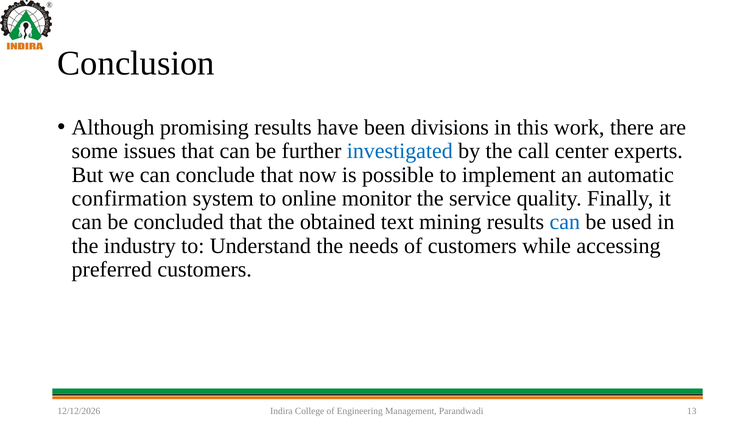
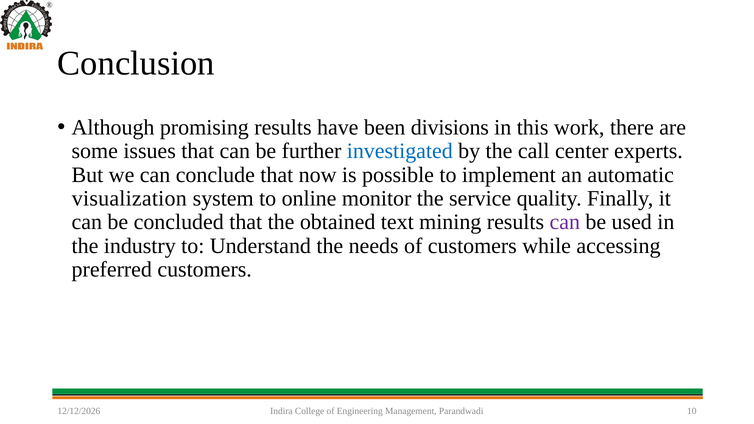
confirmation: confirmation -> visualization (129, 199)
can colour: blue -> purple (565, 222)
13: 13 -> 10 (692, 411)
